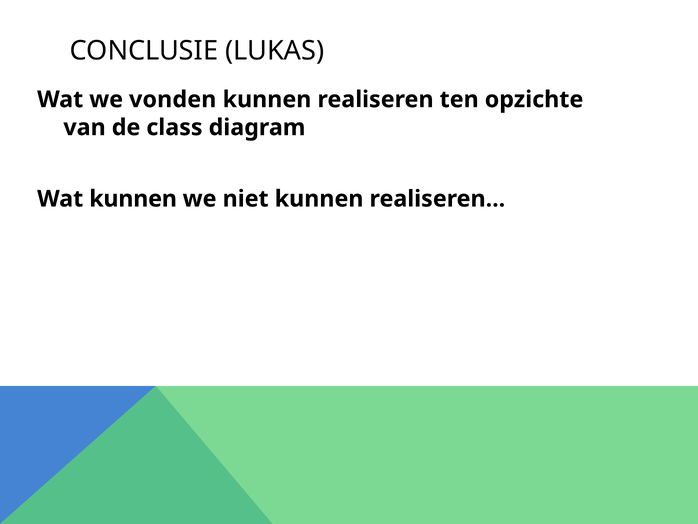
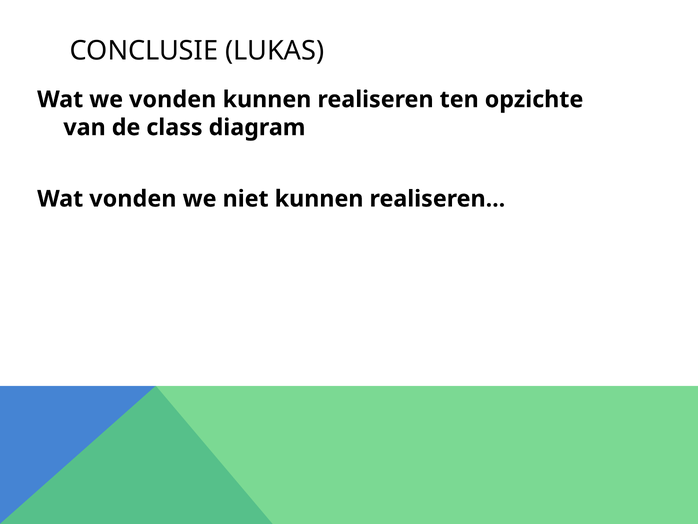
Wat kunnen: kunnen -> vonden (133, 199)
